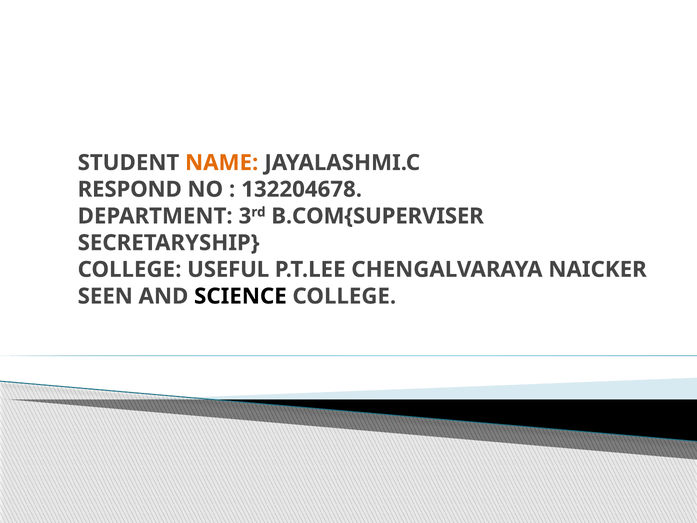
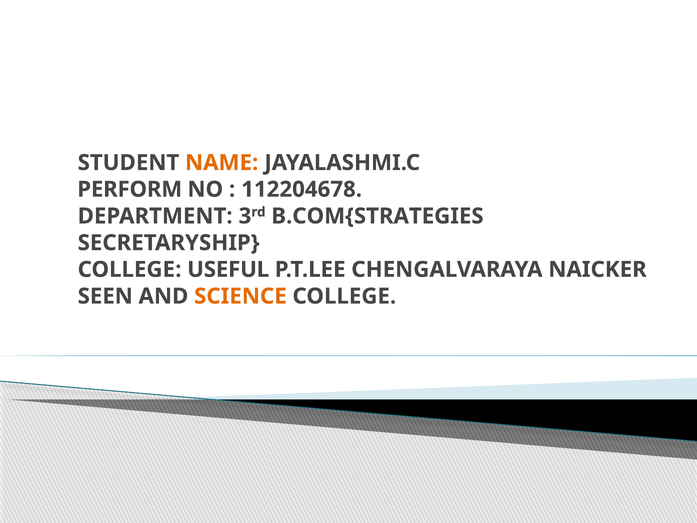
RESPOND: RESPOND -> PERFORM (130, 189)
132204678: 132204678 -> 112204678 (302, 189)
B.COM{SUPERVISER: B.COM{SUPERVISER -> B.COM{STRATEGIES (377, 216)
SCIENCE colour: black -> orange (240, 296)
